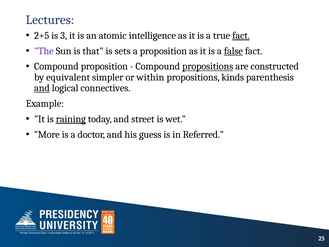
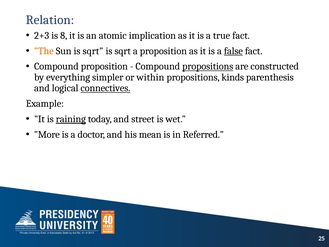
Lectures: Lectures -> Relation (50, 20)
2+5: 2+5 -> 2+3 (42, 35)
3: 3 -> 8 (64, 35)
intelligence: intelligence -> implication (152, 35)
fact underline: present -> none (241, 35)
The colour: purple -> orange (44, 51)
Sun is that: that -> sqrt (93, 51)
sets: sets -> sqrt (123, 51)
equivalent: equivalent -> everything (68, 77)
and underline: present -> none (42, 88)
connectives underline: none -> present (105, 88)
guess: guess -> mean (150, 134)
